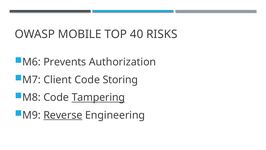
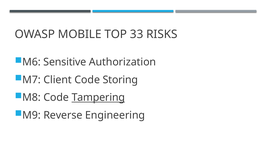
40: 40 -> 33 (137, 34)
Prevents: Prevents -> Sensitive (65, 62)
Reverse underline: present -> none (63, 115)
